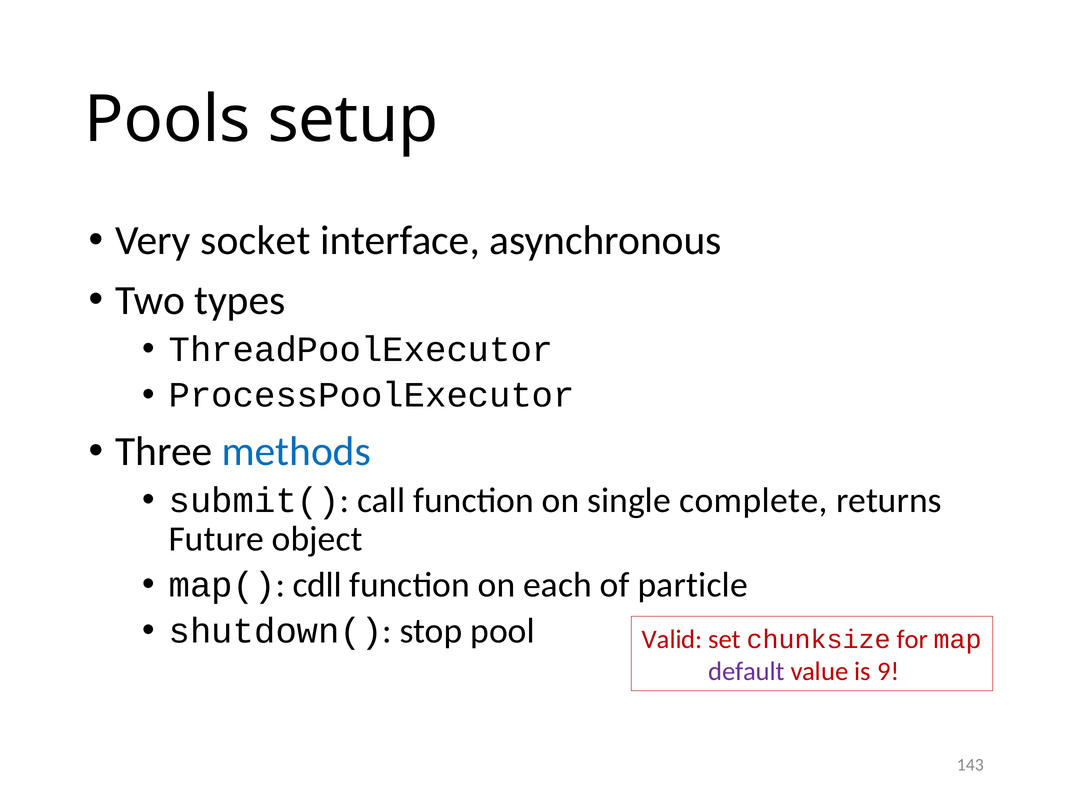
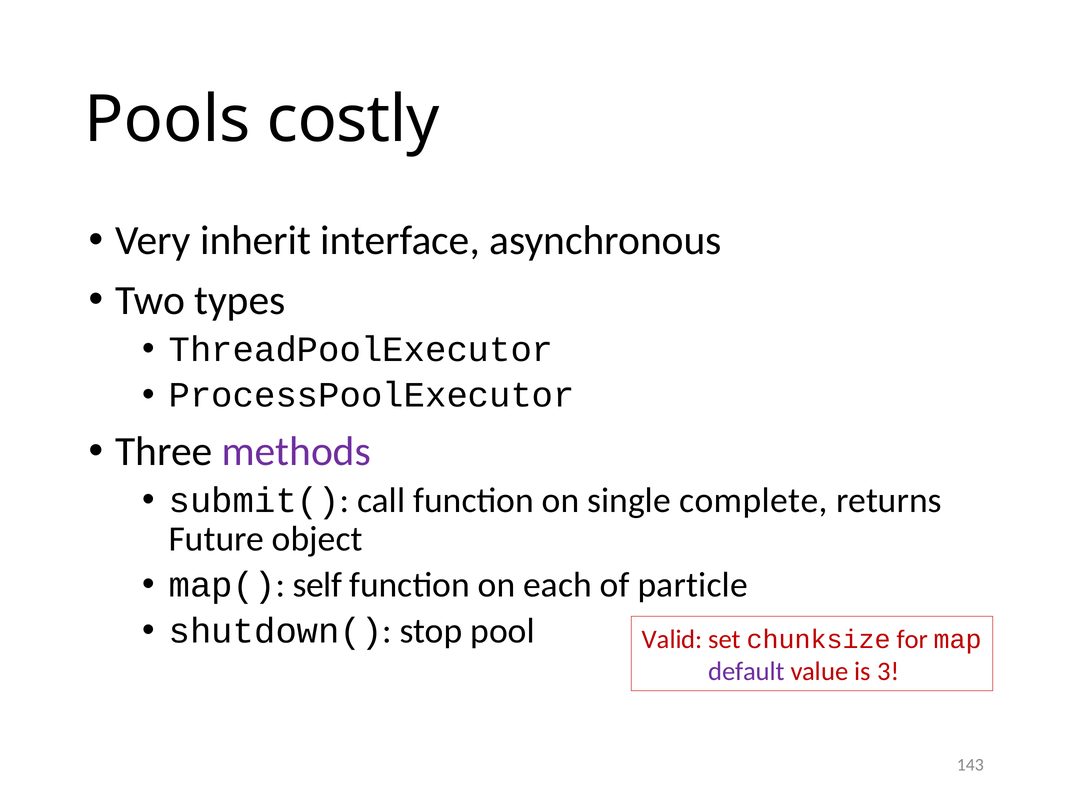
setup: setup -> costly (353, 120)
socket: socket -> inherit (256, 241)
methods colour: blue -> purple (296, 452)
cdll: cdll -> self (317, 585)
9: 9 -> 3 (888, 672)
